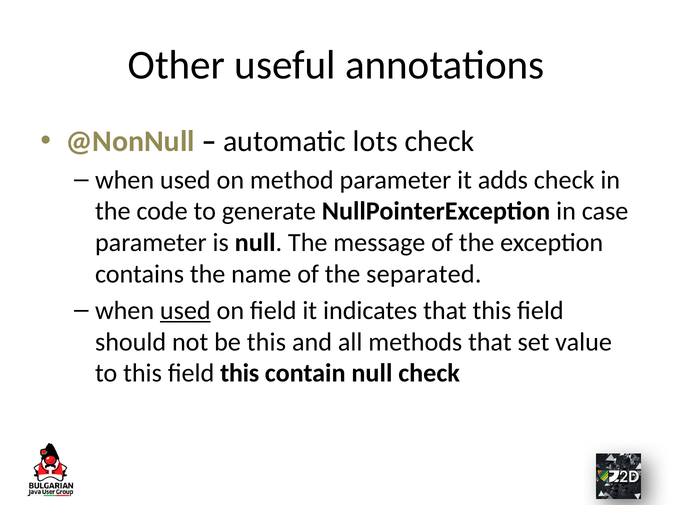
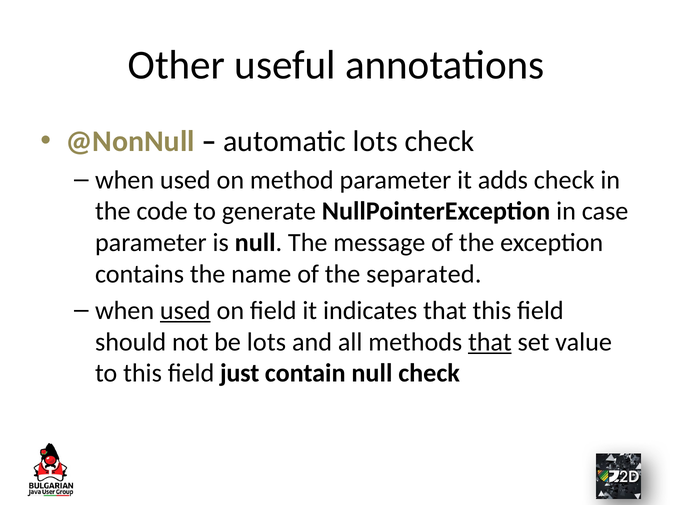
be this: this -> lots (266, 342)
that underline: none -> present (490, 342)
field this: this -> just (240, 373)
